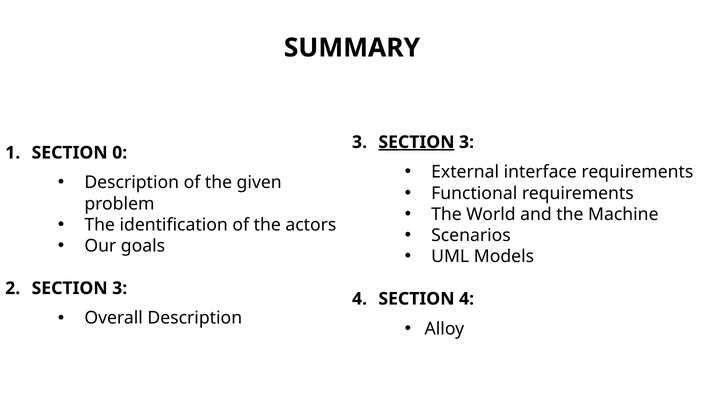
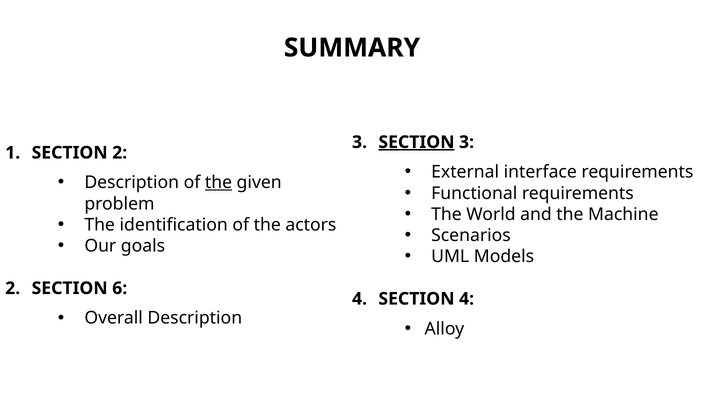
SECTION 0: 0 -> 2 (120, 153)
the underline: none -> present (219, 183)
2 SECTION 3: 3 -> 6 (120, 288)
